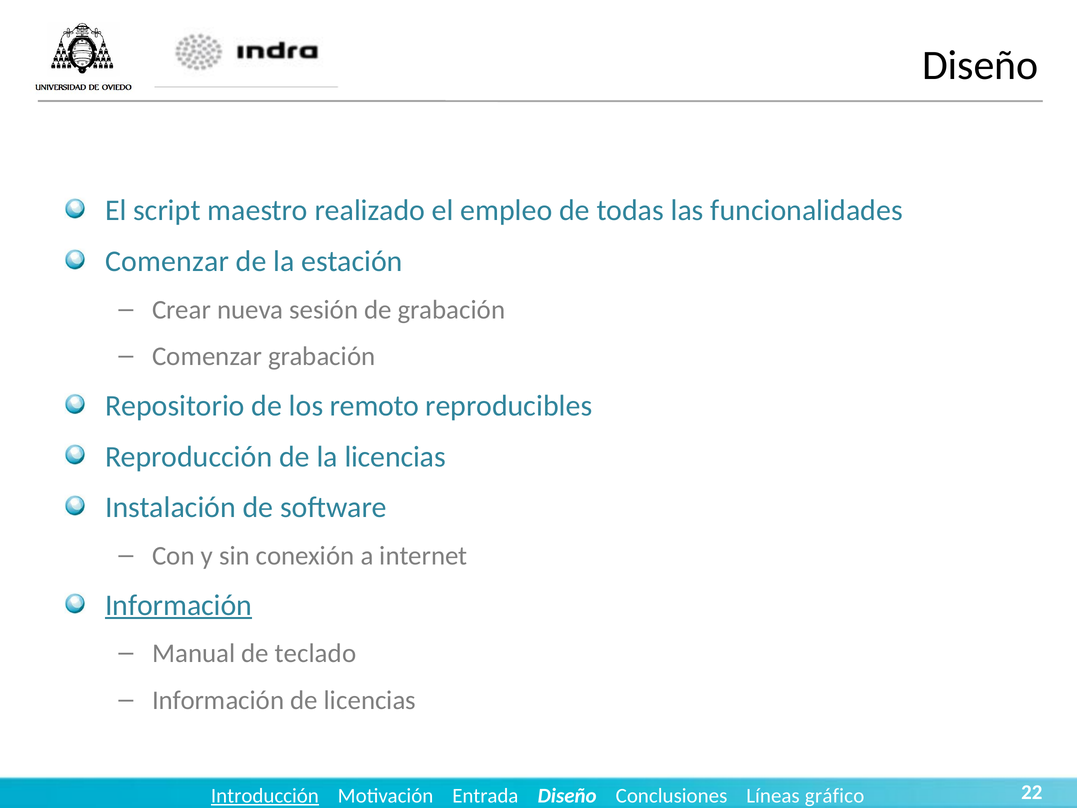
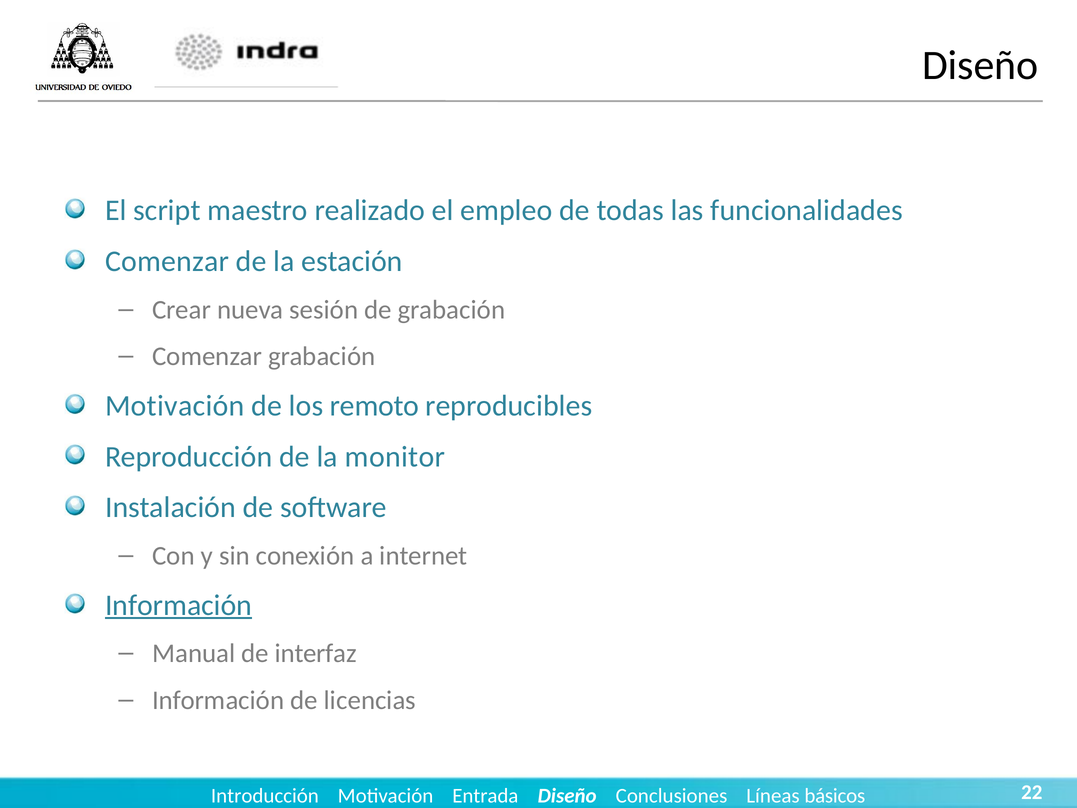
Repositorio: Repositorio -> Motivación (175, 406)
la licencias: licencias -> monitor (395, 456)
teclado: teclado -> interfaz (316, 653)
Introducción underline: present -> none (265, 796)
gráfico: gráfico -> básicos (835, 796)
